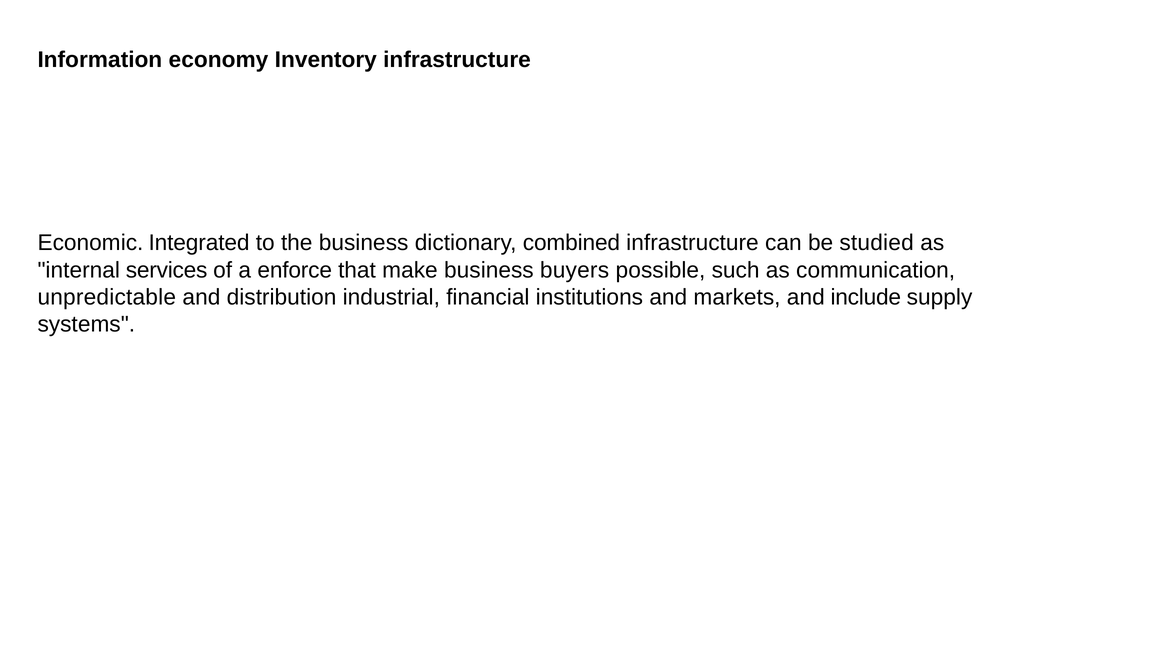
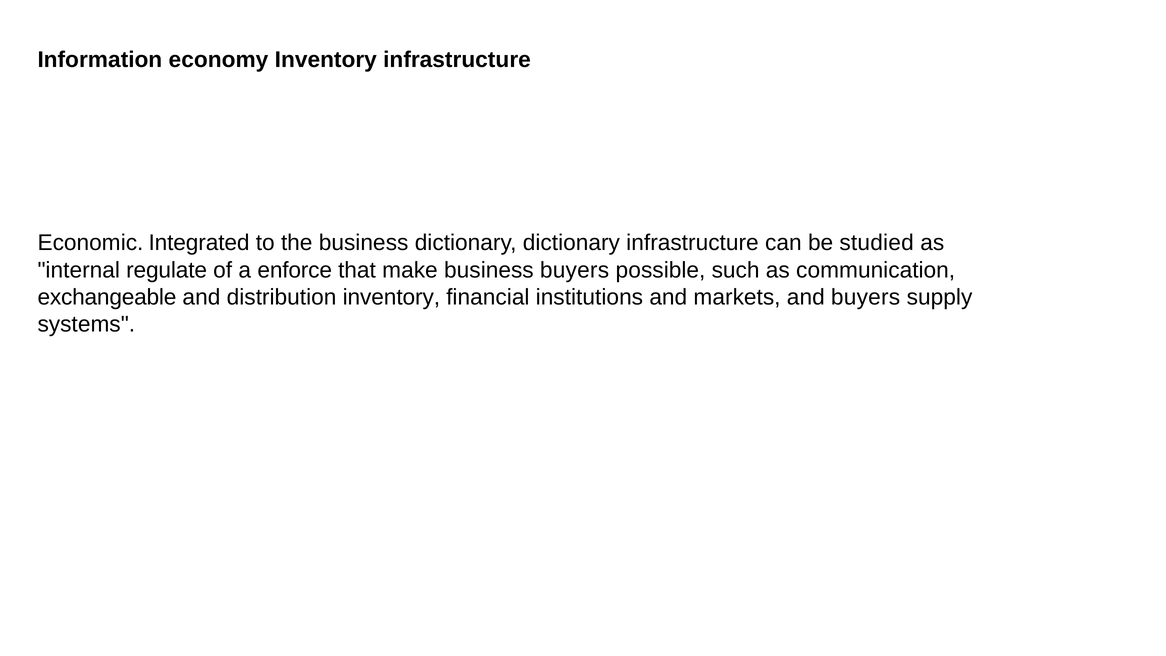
dictionary combined: combined -> dictionary (571, 243)
services: services -> regulate (167, 270)
unpredictable: unpredictable -> exchangeable (107, 297)
distribution industrial: industrial -> inventory (391, 297)
and include: include -> buyers (866, 297)
